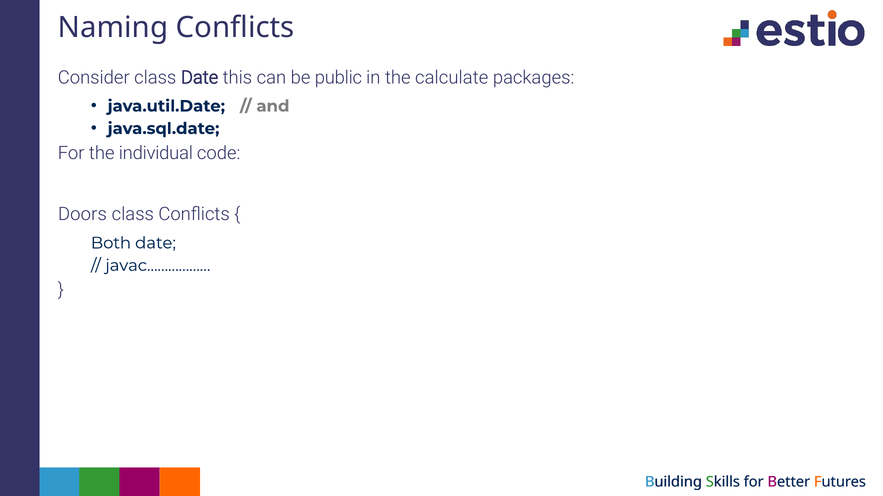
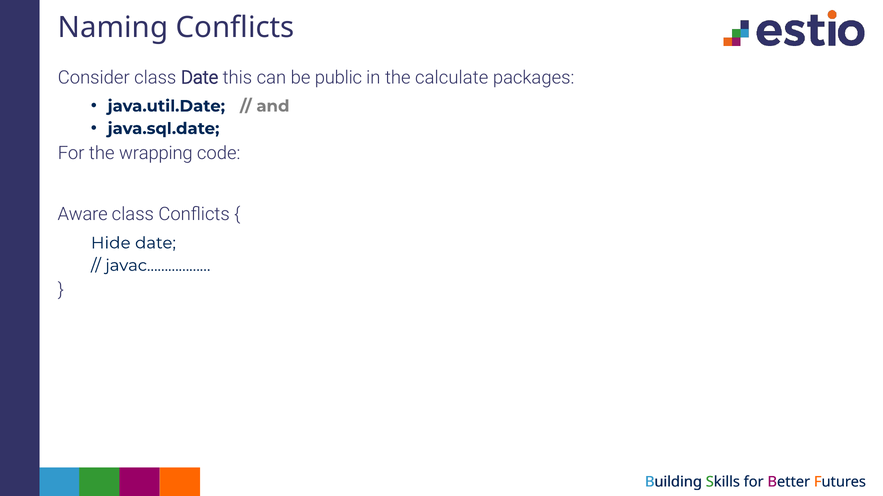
individual: individual -> wrapping (156, 153)
Doors: Doors -> Aware (83, 215)
Both: Both -> Hide (111, 243)
